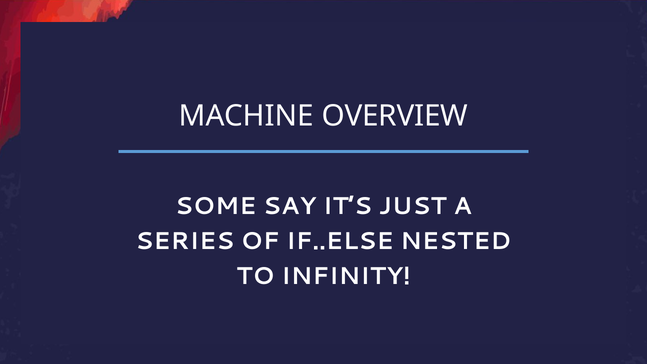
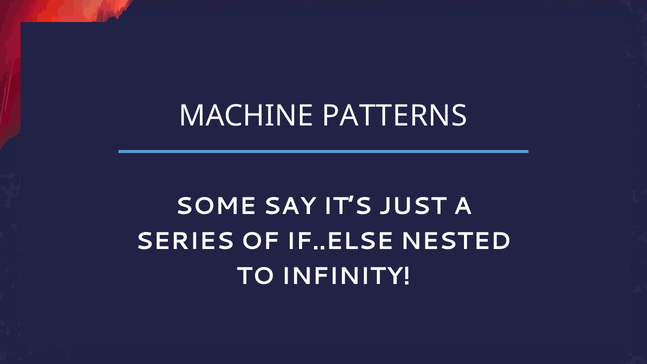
OVERVIEW: OVERVIEW -> PATTERNS (395, 116)
